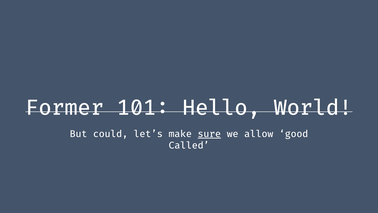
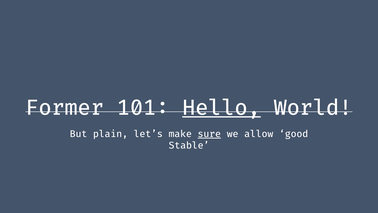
Hello underline: none -> present (222, 108)
could: could -> plain (110, 134)
Called: Called -> Stable (189, 145)
